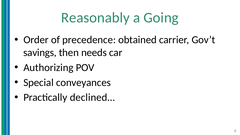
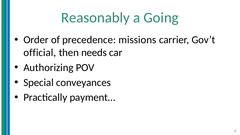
obtained: obtained -> missions (137, 40)
savings: savings -> official (40, 53)
declined…: declined… -> payment… (92, 97)
